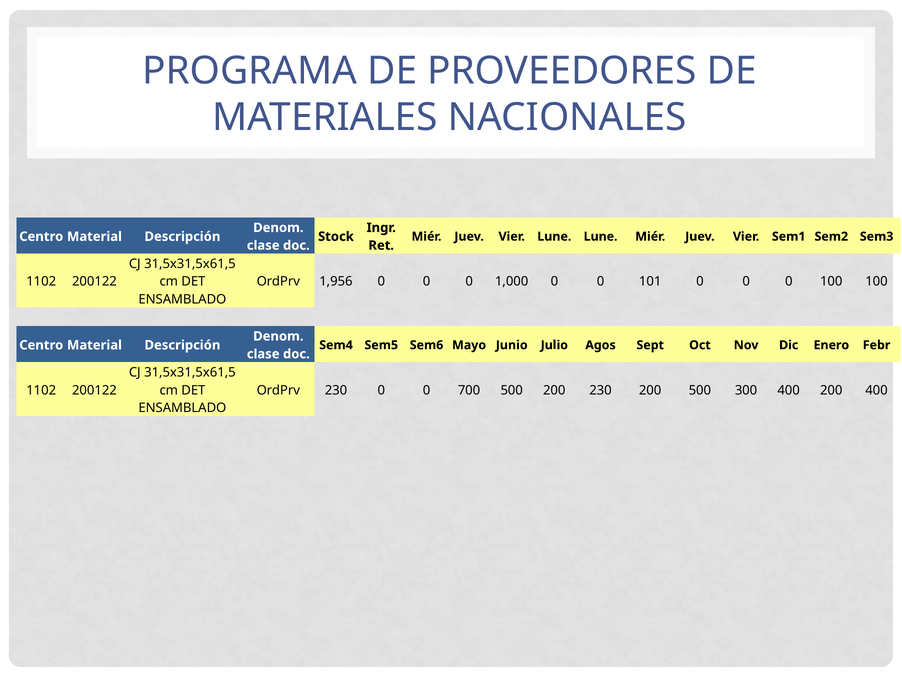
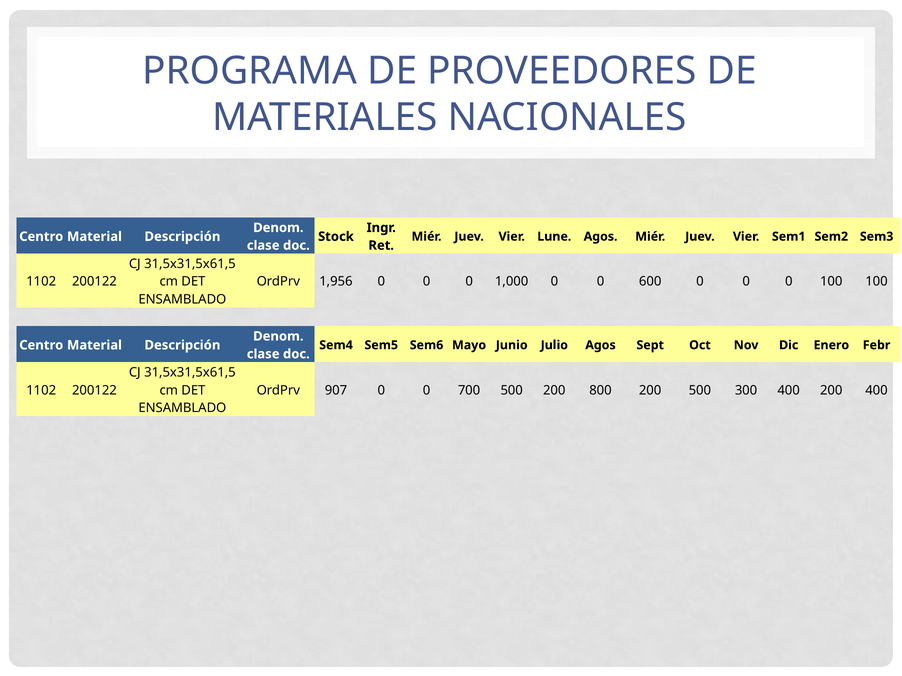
Lune Lune: Lune -> Agos (601, 237)
101: 101 -> 600 (650, 282)
OrdPrv 230: 230 -> 907 (336, 390)
200 230: 230 -> 800 (600, 390)
